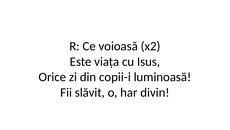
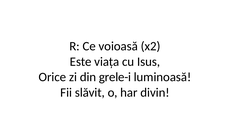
copii-i: copii-i -> grele-i (115, 77)
